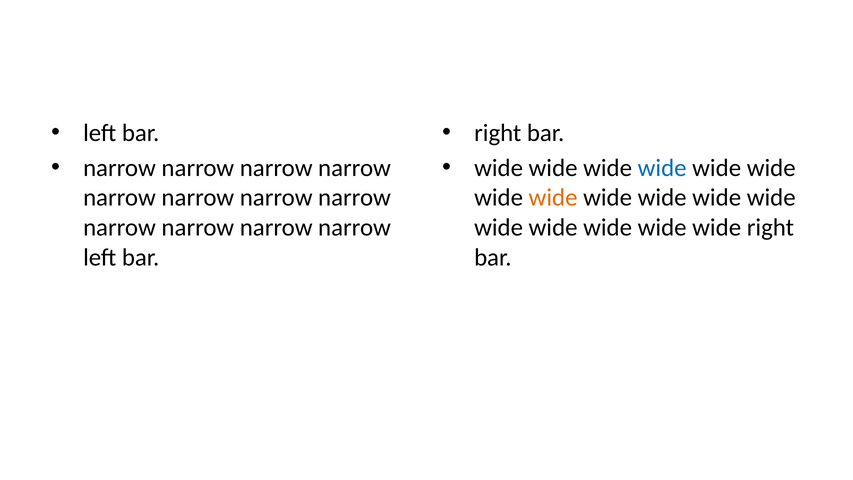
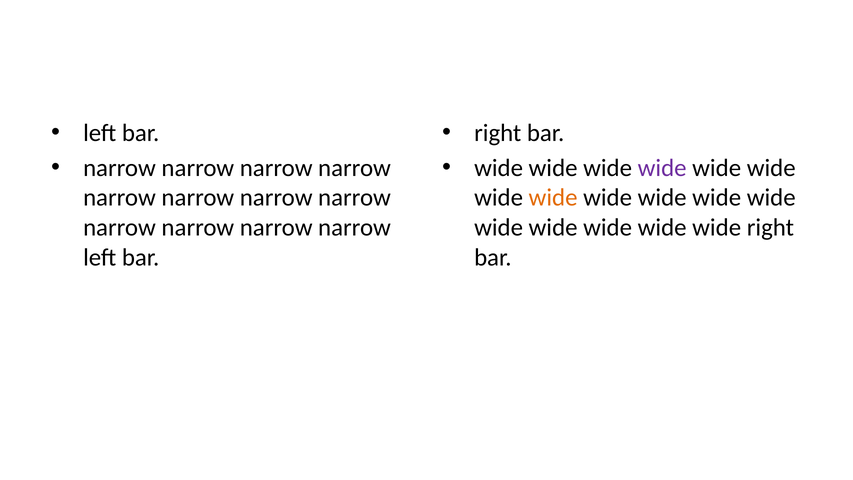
wide colour: blue -> purple (662, 168)
